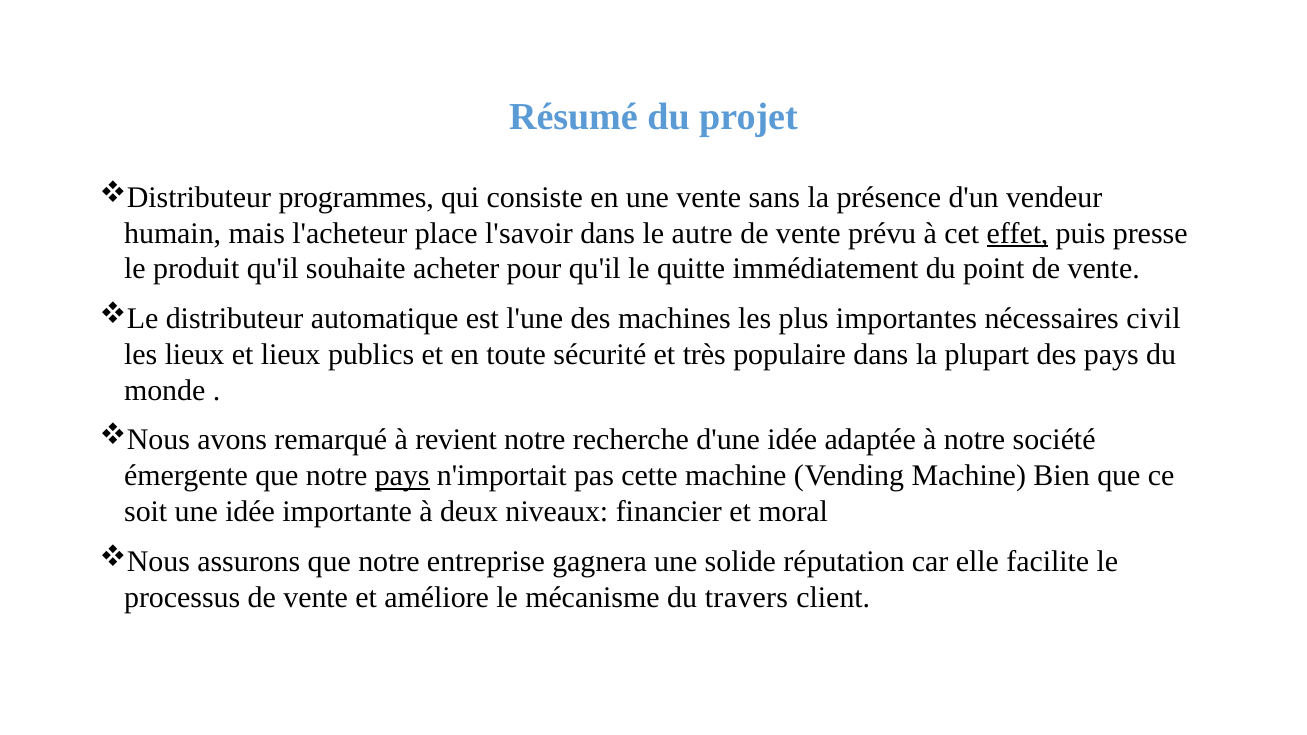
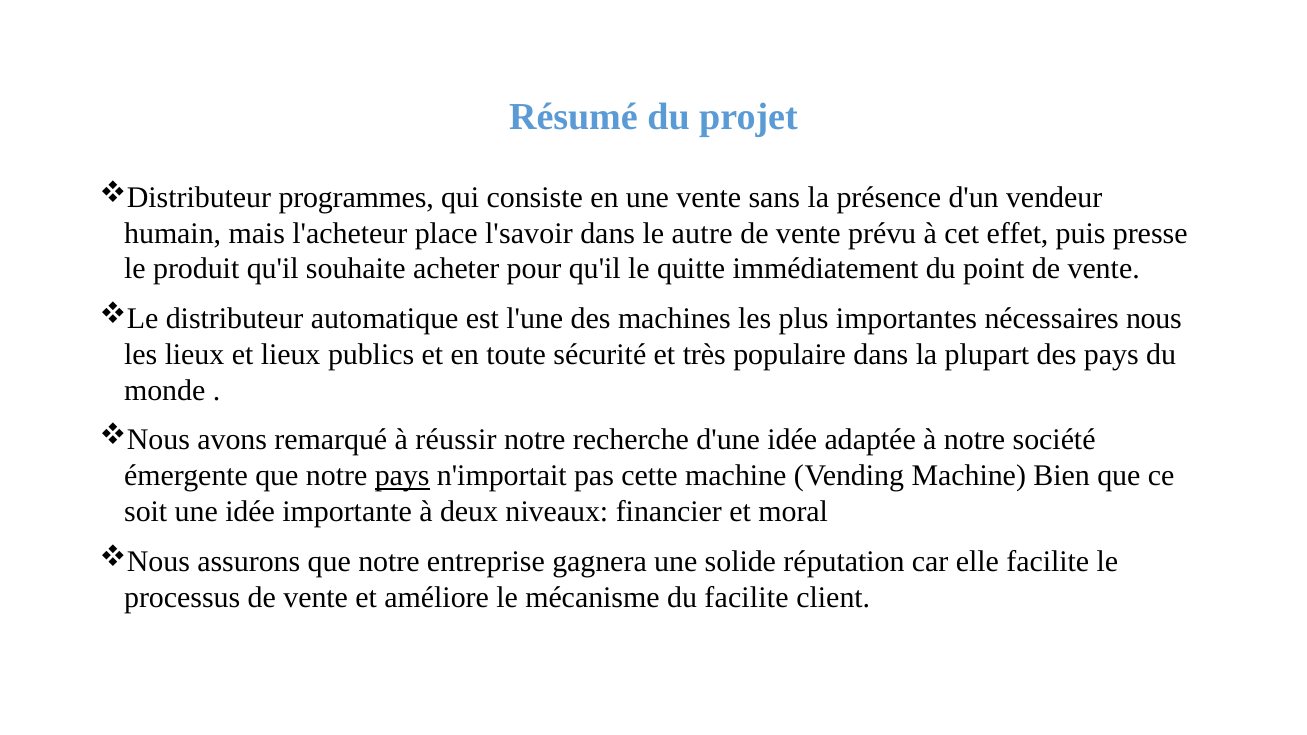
effet underline: present -> none (1018, 233)
civil: civil -> nous (1154, 319)
revient: revient -> réussir (456, 440)
du travers: travers -> facilite (747, 597)
